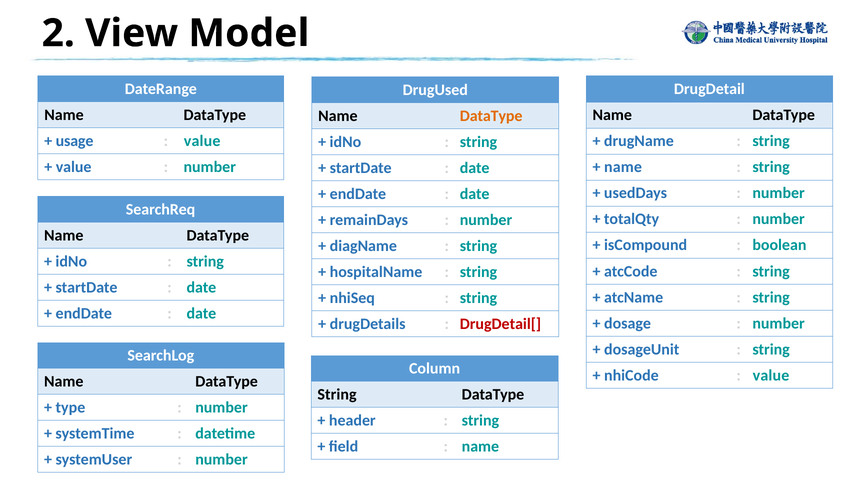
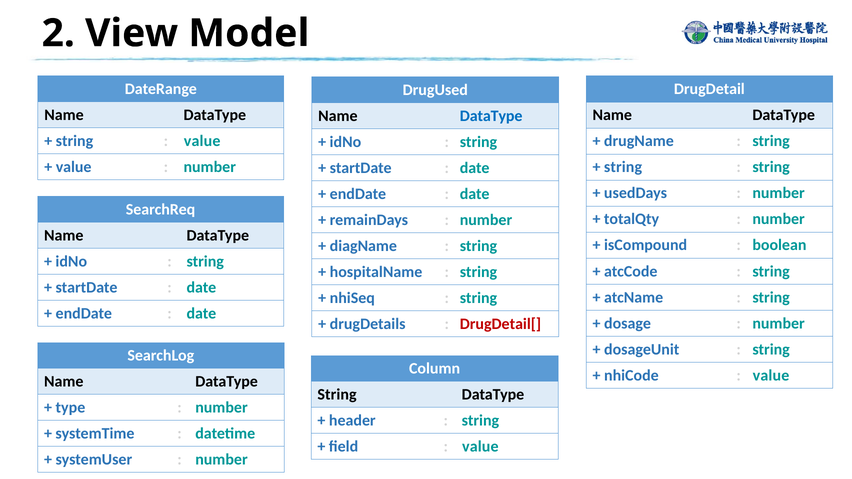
DataType colour: orange -> blue (491, 116)
usage: usage -> string (74, 141)
name: name -> string (623, 167)
name: name -> value (480, 447)
